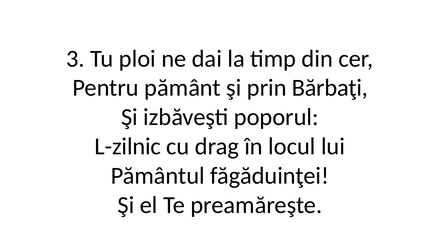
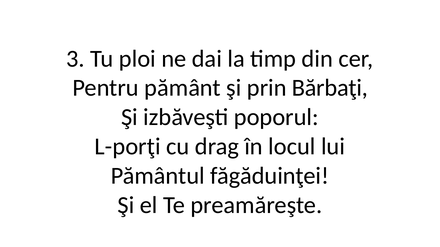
L-zilnic: L-zilnic -> L-porţi (128, 147)
